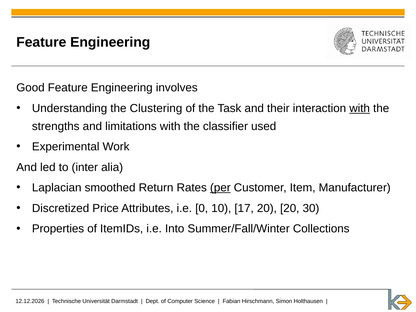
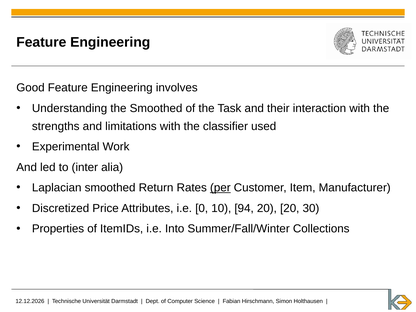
the Clustering: Clustering -> Smoothed (156, 108)
with underline: present -> none (360, 108)
17: 17 -> 94 (244, 208)
